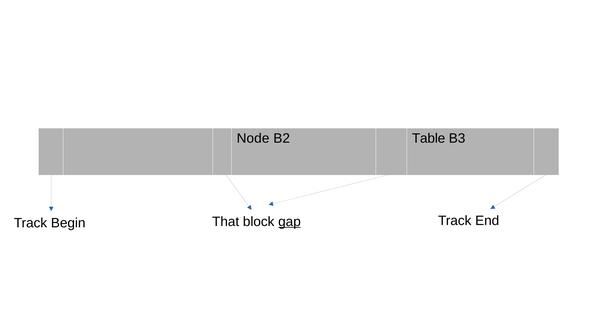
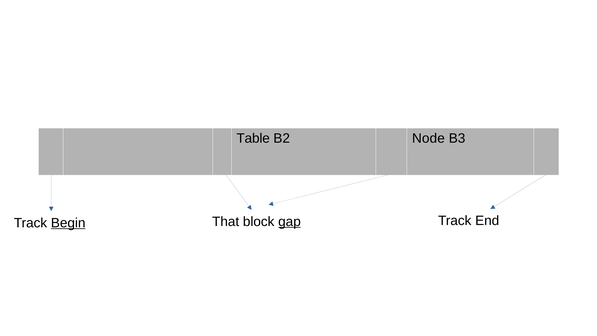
Node: Node -> Table (253, 138)
Table: Table -> Node (428, 138)
Begin underline: none -> present (68, 223)
